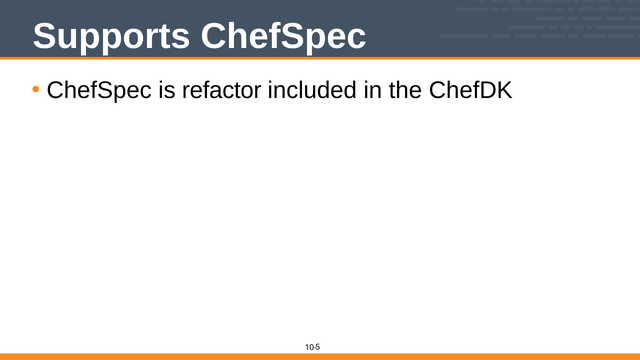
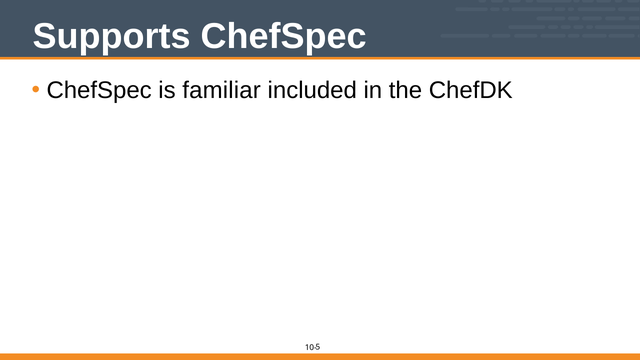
refactor: refactor -> familiar (222, 90)
